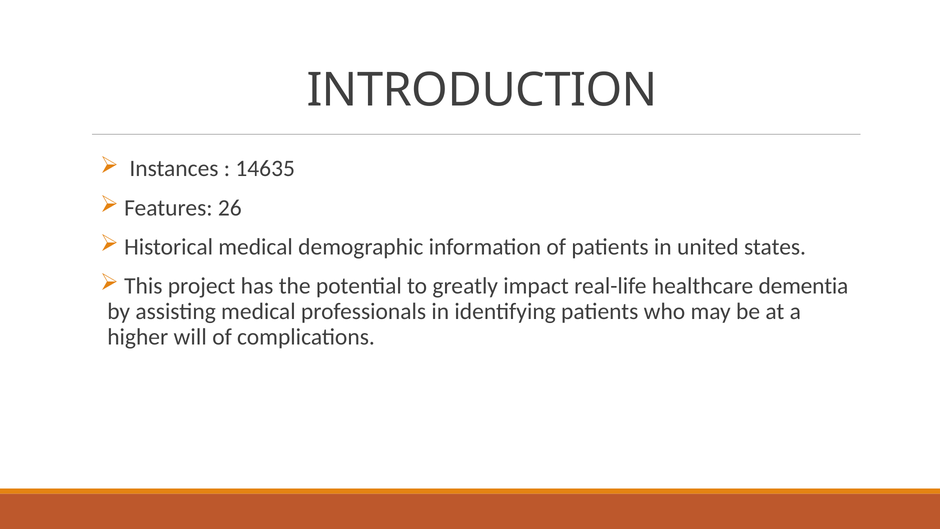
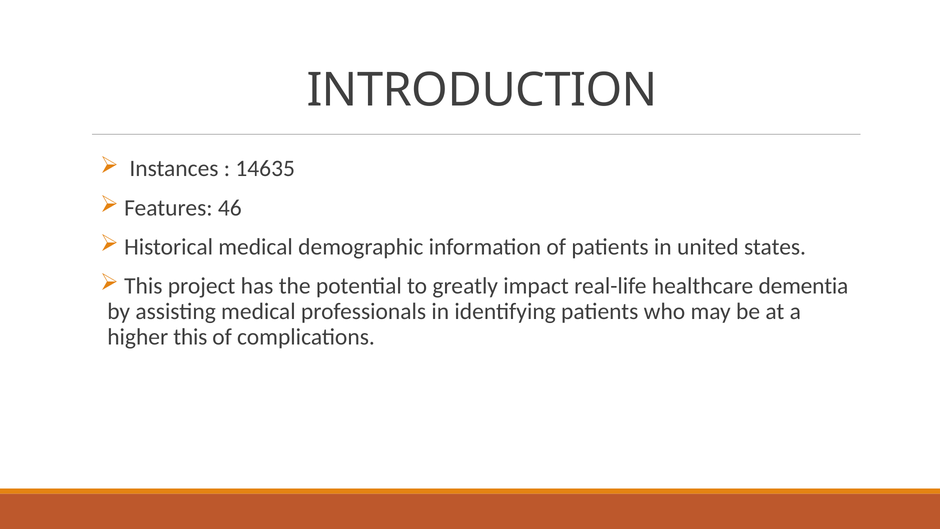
26: 26 -> 46 (230, 208)
higher will: will -> this (190, 337)
